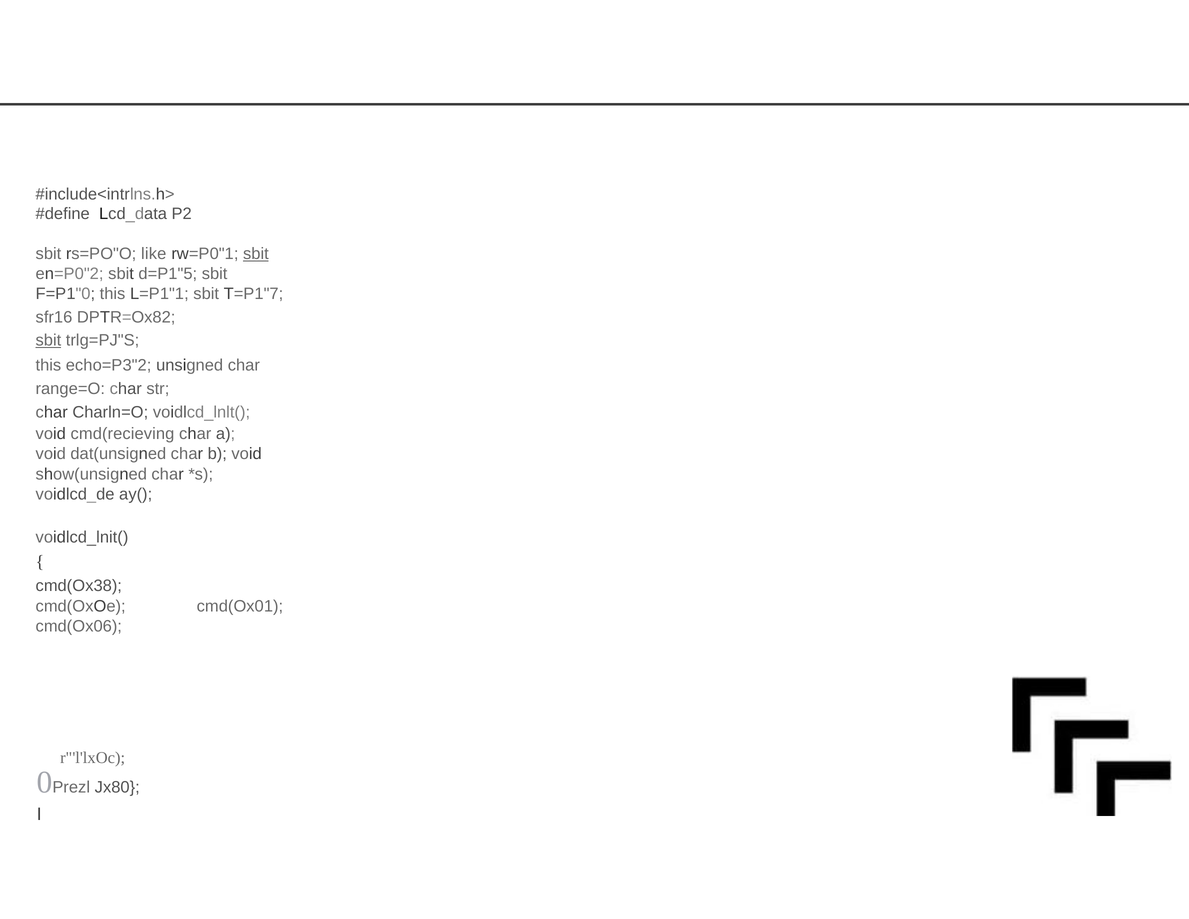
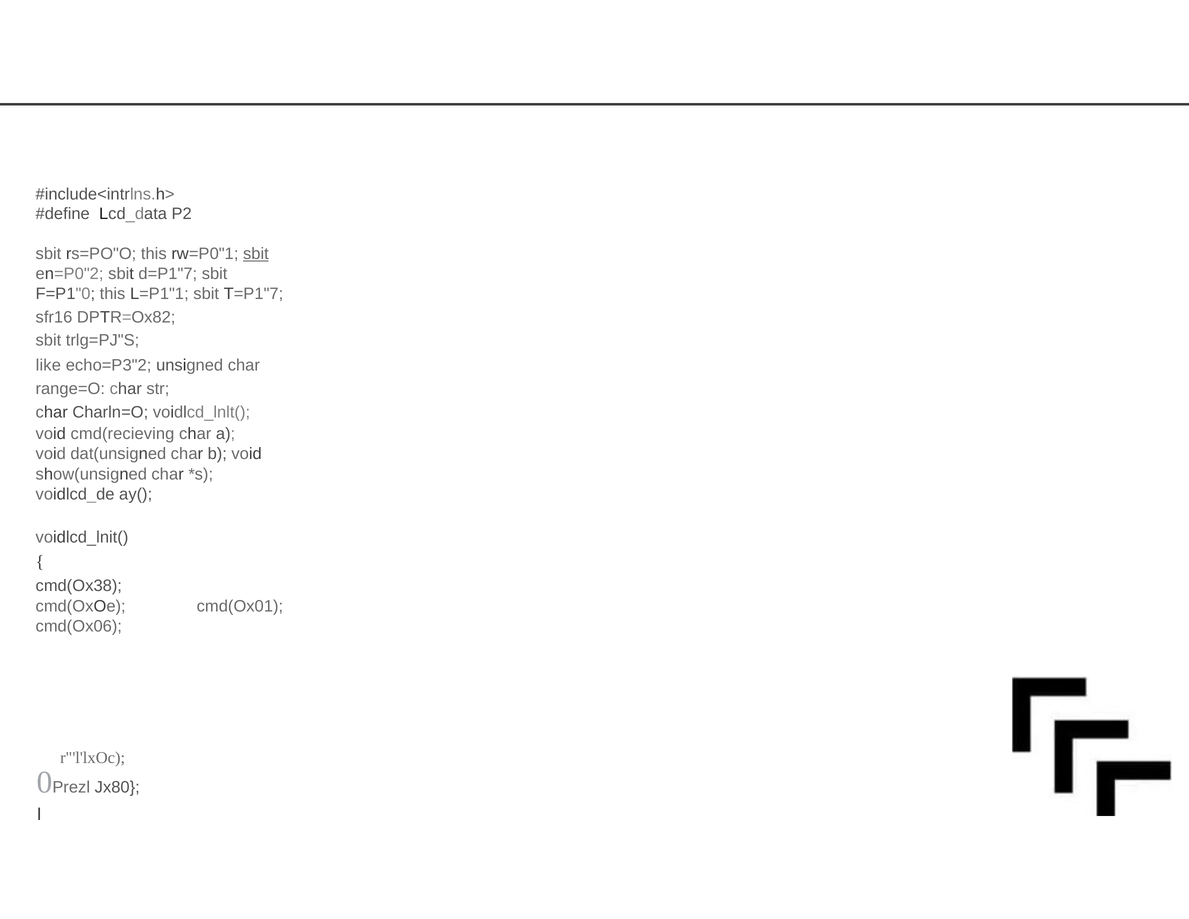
rs=PO"O like: like -> this (154, 254)
d=P1"5: d=P1"5 -> d=P1"7 (168, 274)
sbit underline: present -> none (48, 340)
this: this -> like (48, 365)
